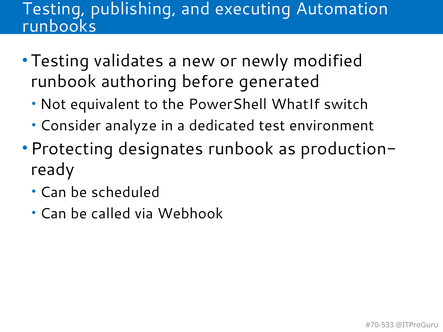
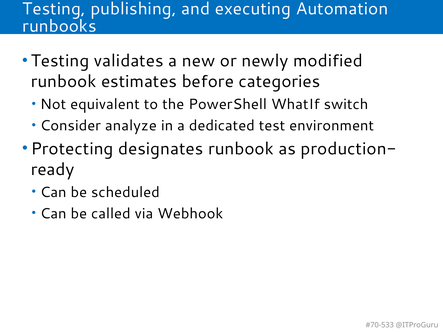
authoring: authoring -> estimates (139, 82)
generated: generated -> categories (279, 82)
